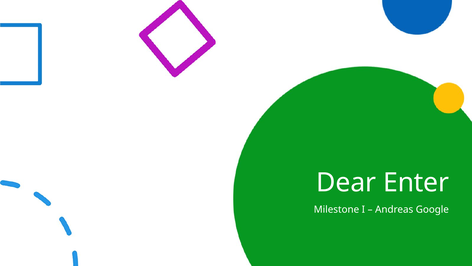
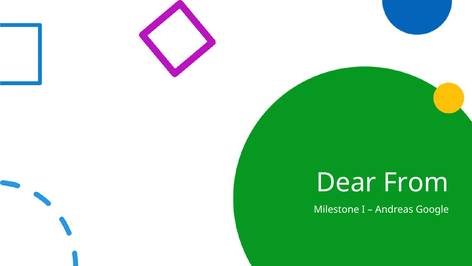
Enter: Enter -> From (416, 182)
